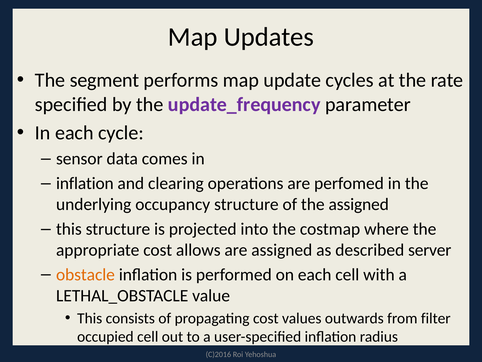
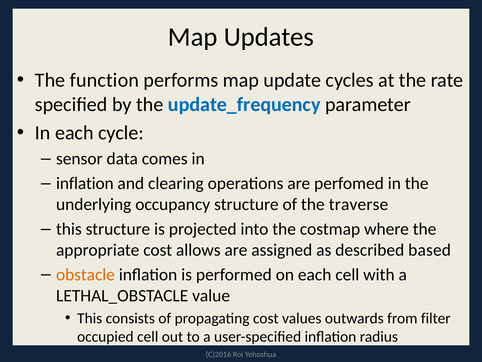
segment: segment -> function (104, 80)
update_frequency colour: purple -> blue (244, 104)
the assigned: assigned -> traverse (359, 204)
server: server -> based (430, 250)
